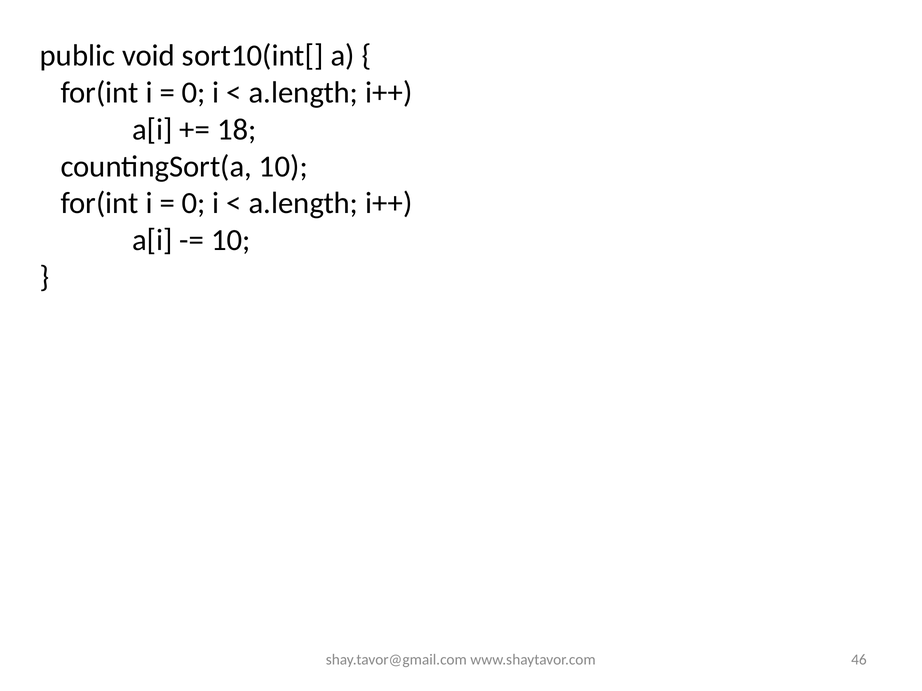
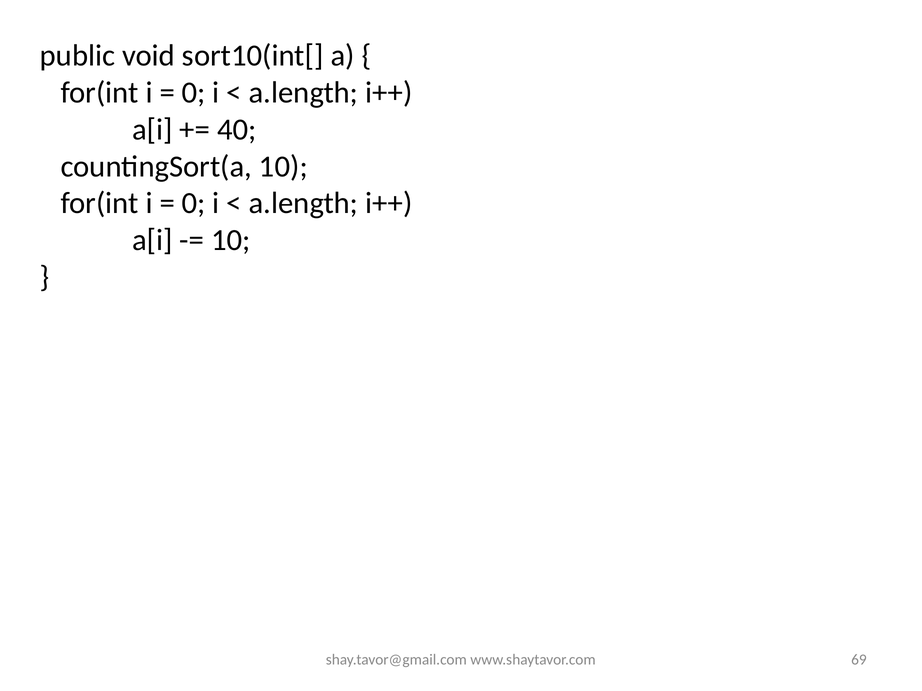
18: 18 -> 40 (237, 130)
46: 46 -> 69 (859, 660)
